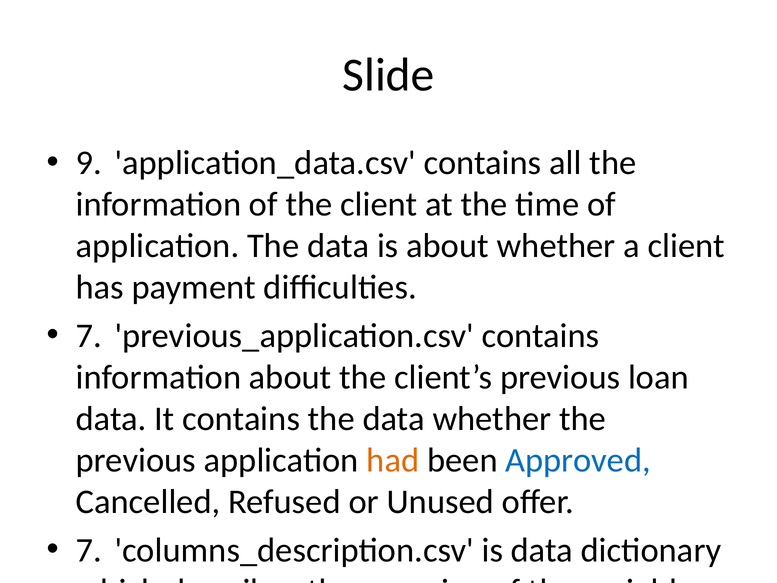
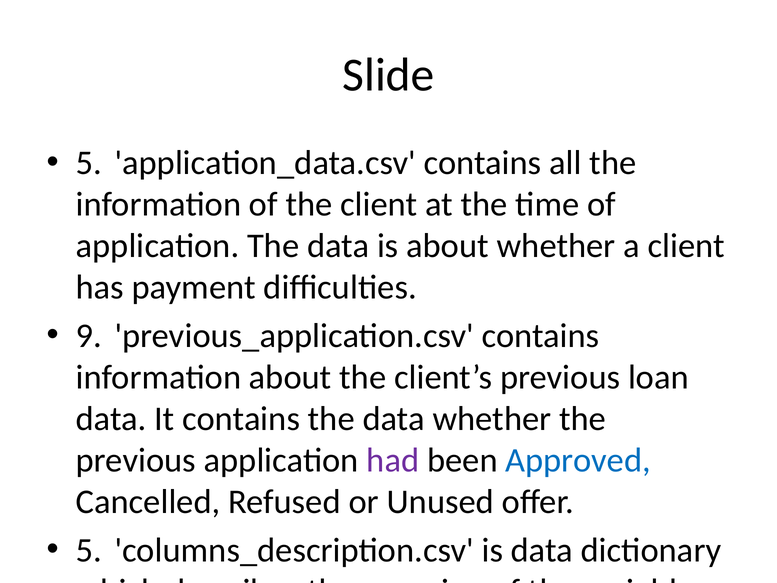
9: 9 -> 5 (89, 163)
7: 7 -> 9 (89, 336)
had colour: orange -> purple (393, 460)
7: 7 -> 5 (89, 550)
